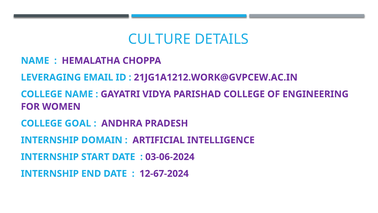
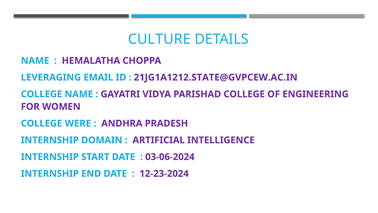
21JG1A1212.WORK@GVPCEW.AC.IN: 21JG1A1212.WORK@GVPCEW.AC.IN -> 21JG1A1212.STATE@GVPCEW.AC.IN (216, 77)
GOAL: GOAL -> WERE (78, 123)
12-67-2024: 12-67-2024 -> 12-23-2024 (164, 173)
